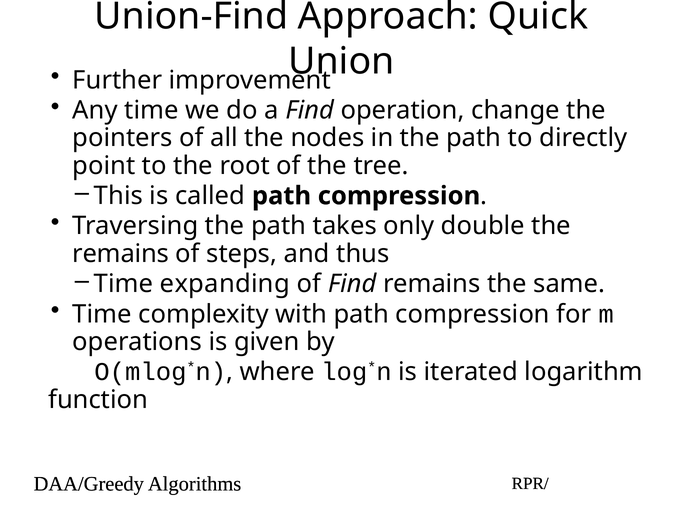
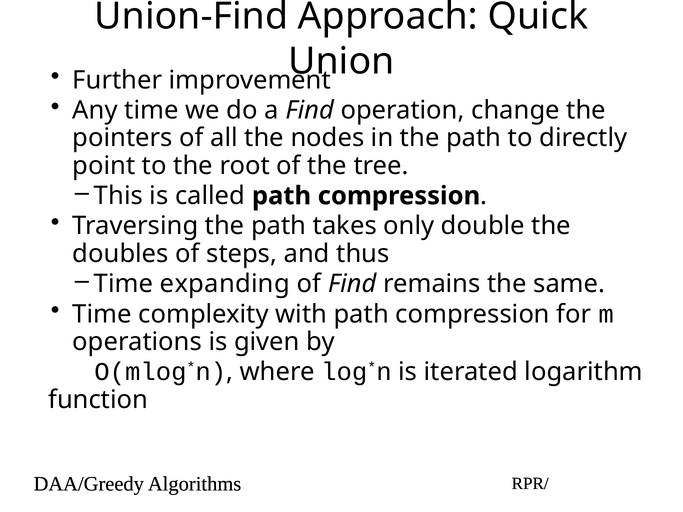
remains: remains -> doubles (121, 254)
